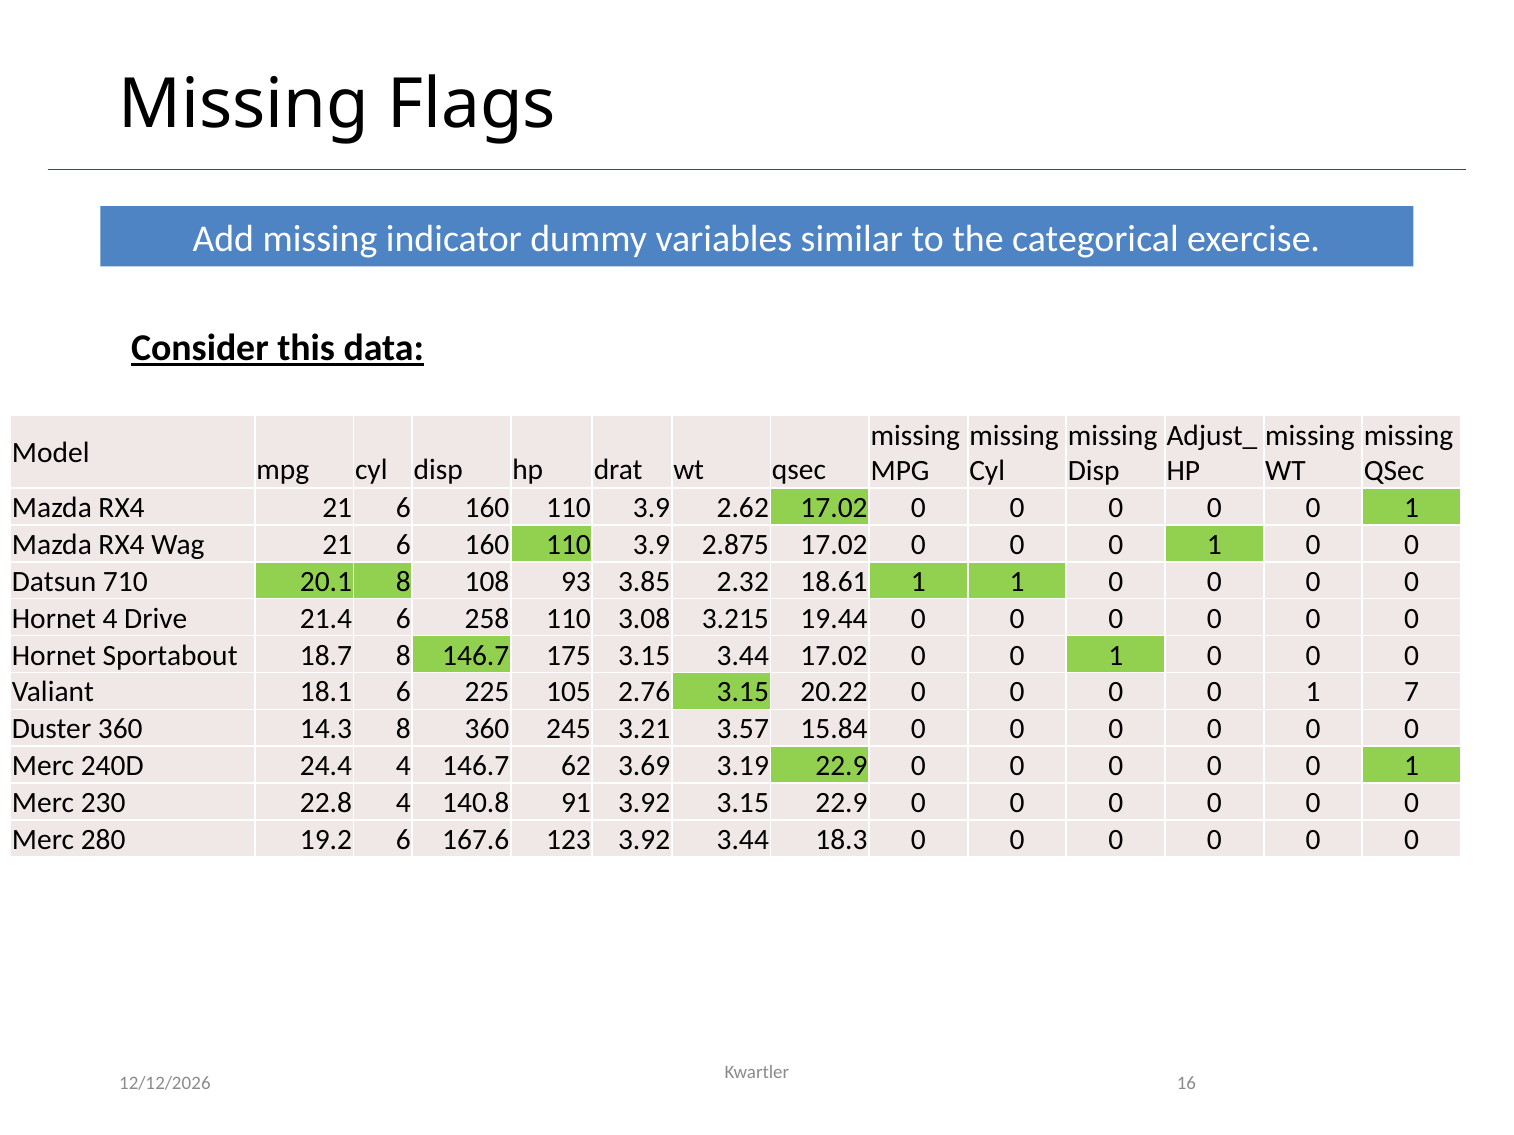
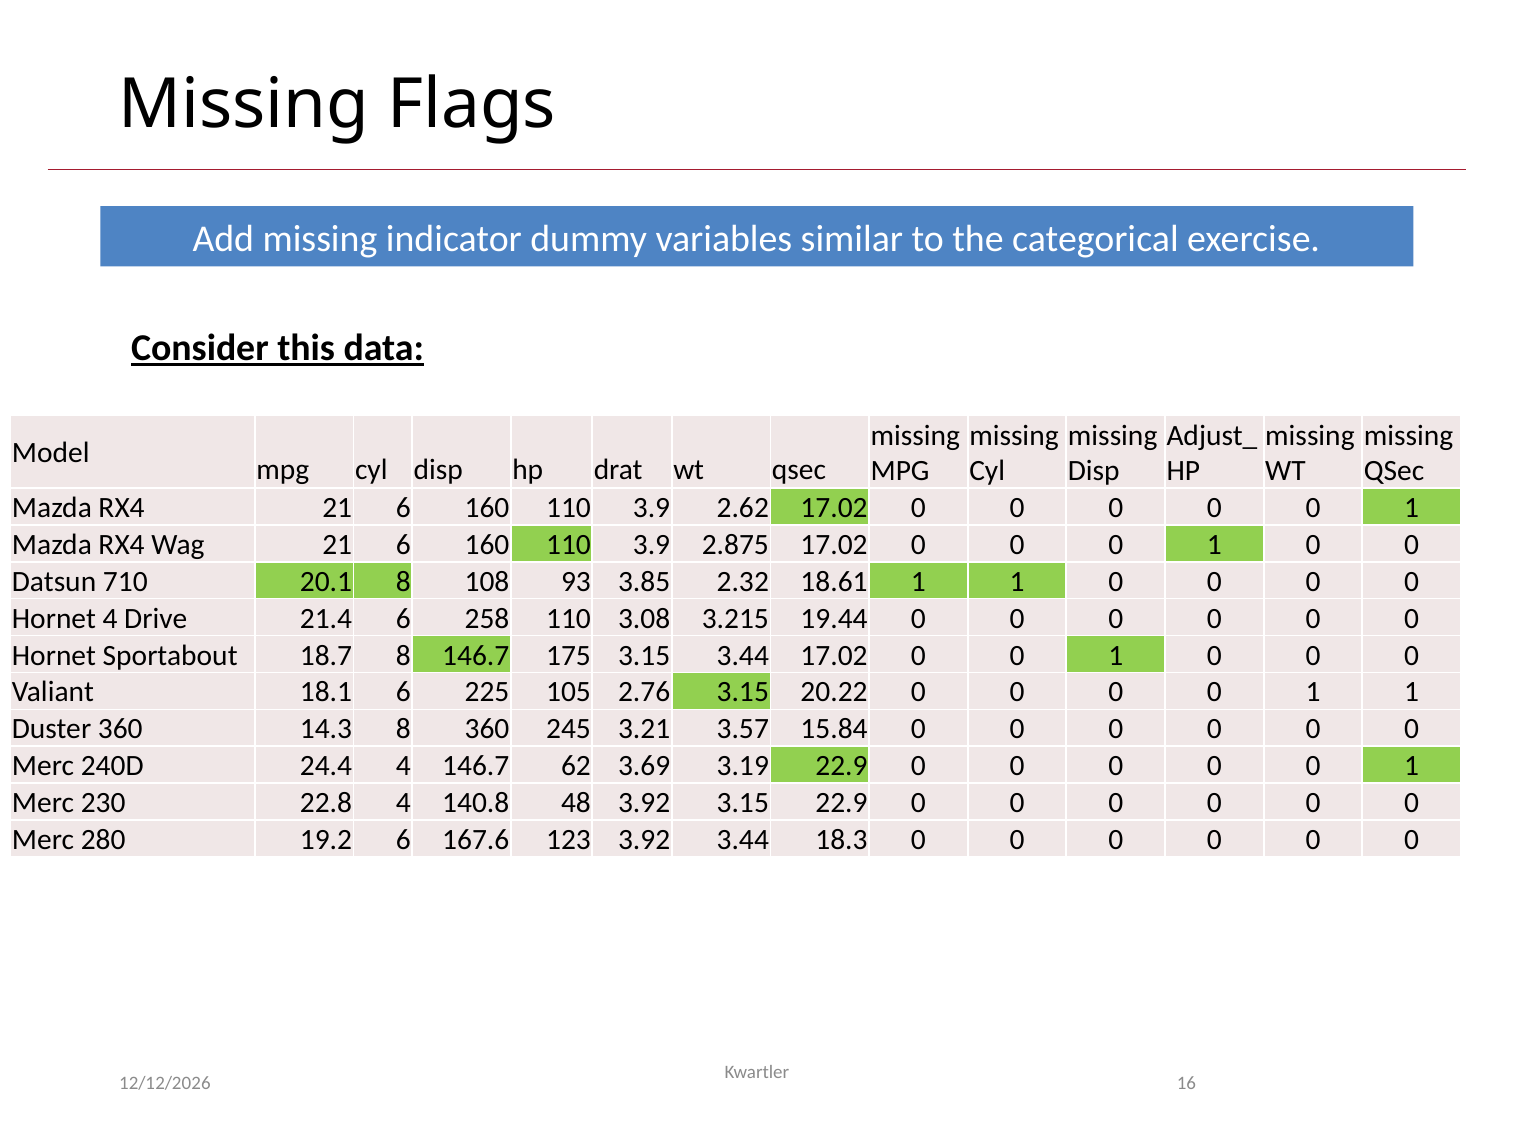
0 1 7: 7 -> 1 (1412, 693)
91: 91 -> 48 (576, 803)
